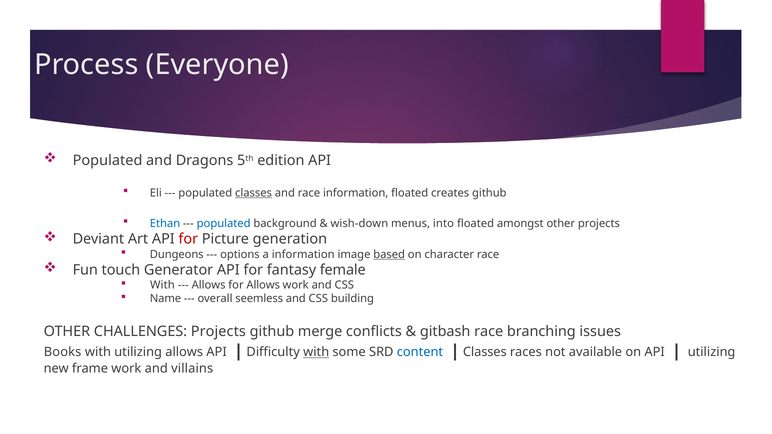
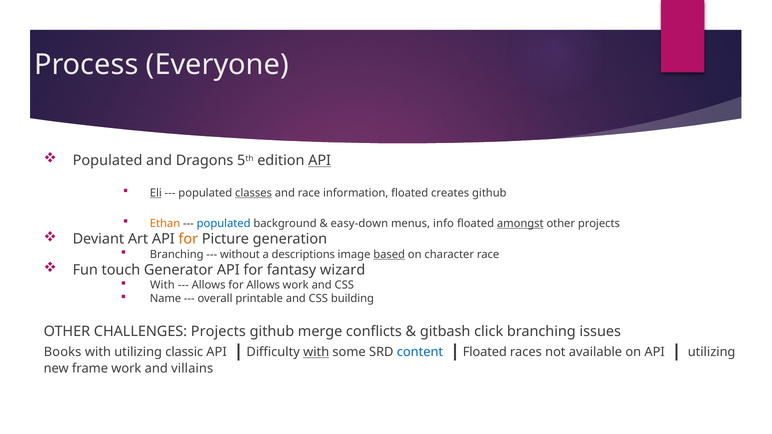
API underline: none -> present (320, 161)
Eli underline: none -> present (156, 193)
Ethan colour: blue -> orange (165, 224)
wish-down: wish-down -> easy-down (359, 224)
into: into -> info (443, 224)
amongst underline: none -> present (520, 224)
for colour: red -> orange (188, 239)
Dungeons: Dungeons -> Branching (177, 255)
options: options -> without (240, 255)
a information: information -> descriptions (303, 255)
female: female -> wizard (343, 270)
seemless: seemless -> printable (259, 299)
gitbash race: race -> click (489, 332)
utilizing allows: allows -> classic (184, 352)
Classes: Classes -> Floated (485, 352)
